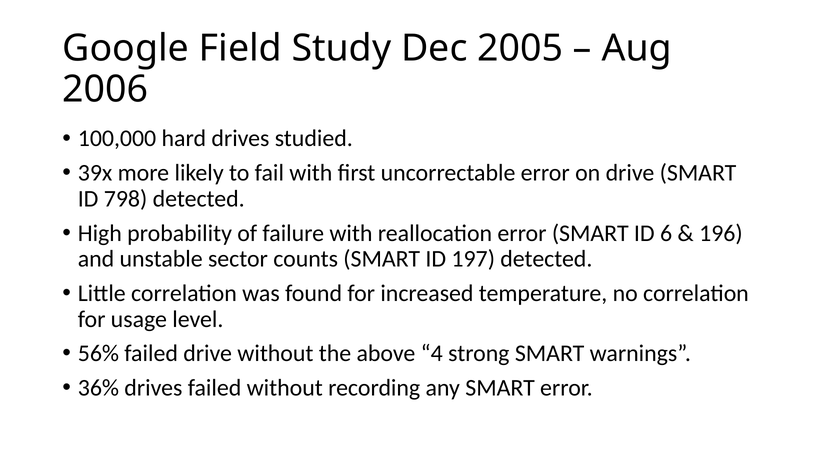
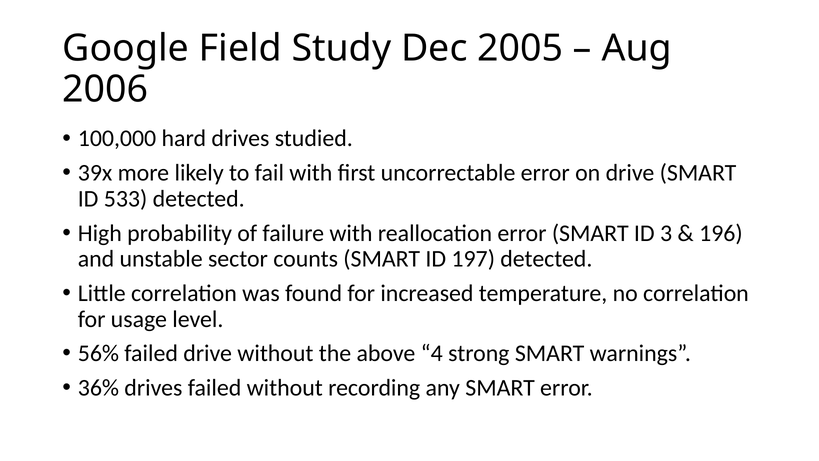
798: 798 -> 533 (126, 199)
6: 6 -> 3 (666, 233)
